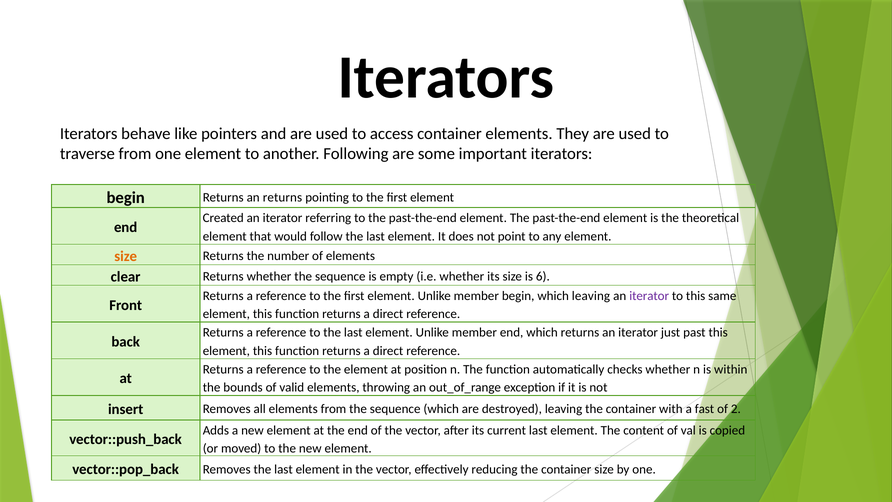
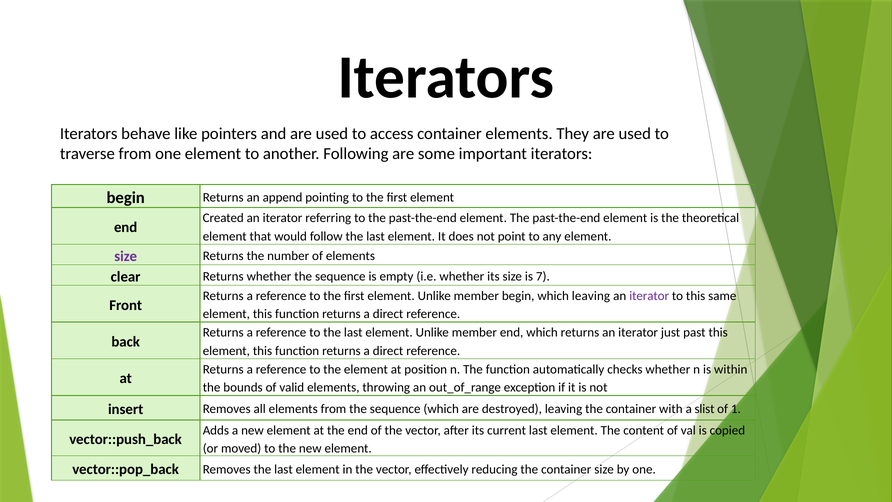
an returns: returns -> append (283, 197)
size colour: orange -> purple (126, 256)
6: 6 -> 7 (543, 276)
fast: fast -> slist (705, 409)
2: 2 -> 1 (736, 409)
